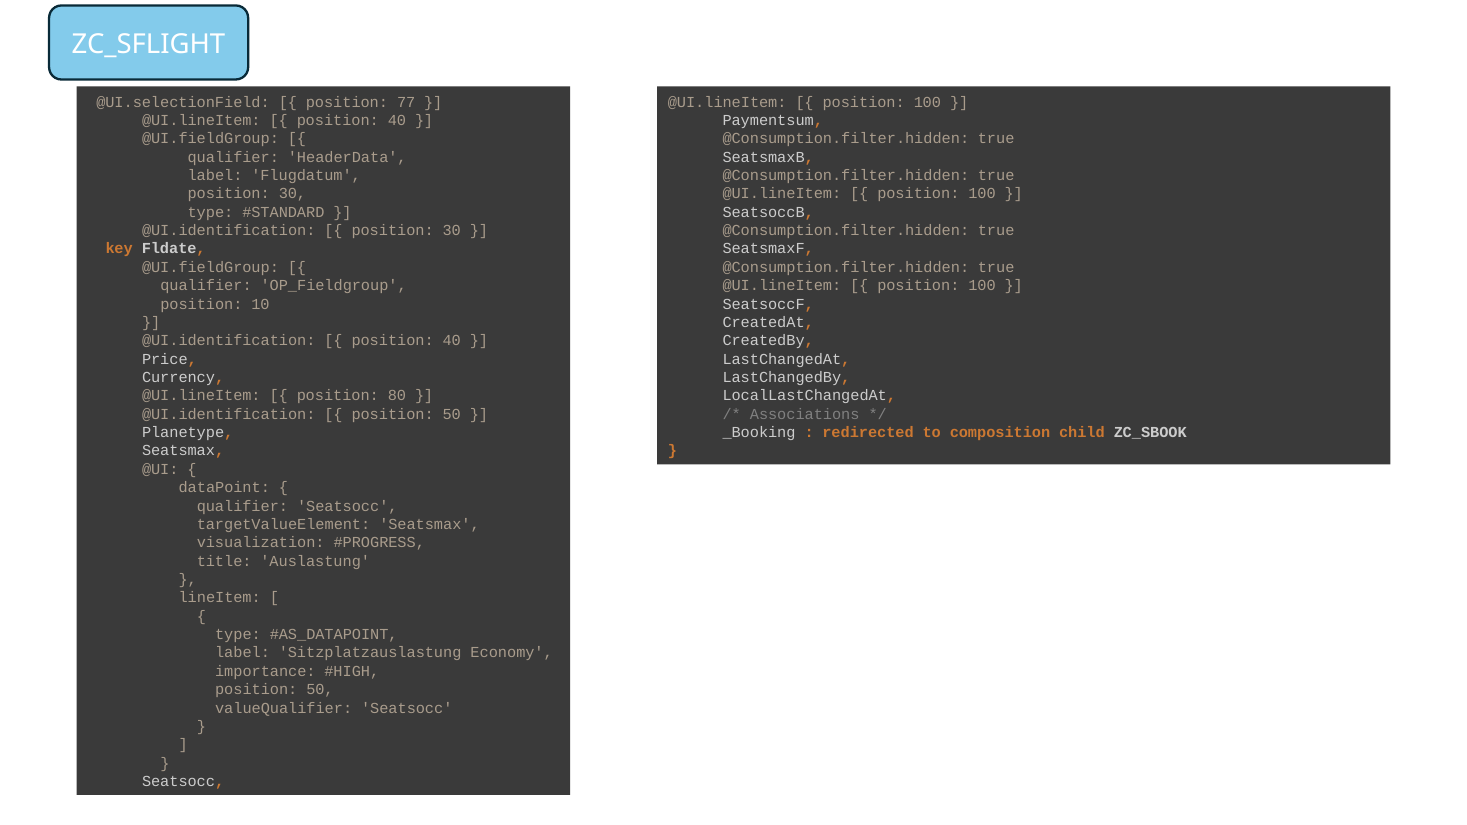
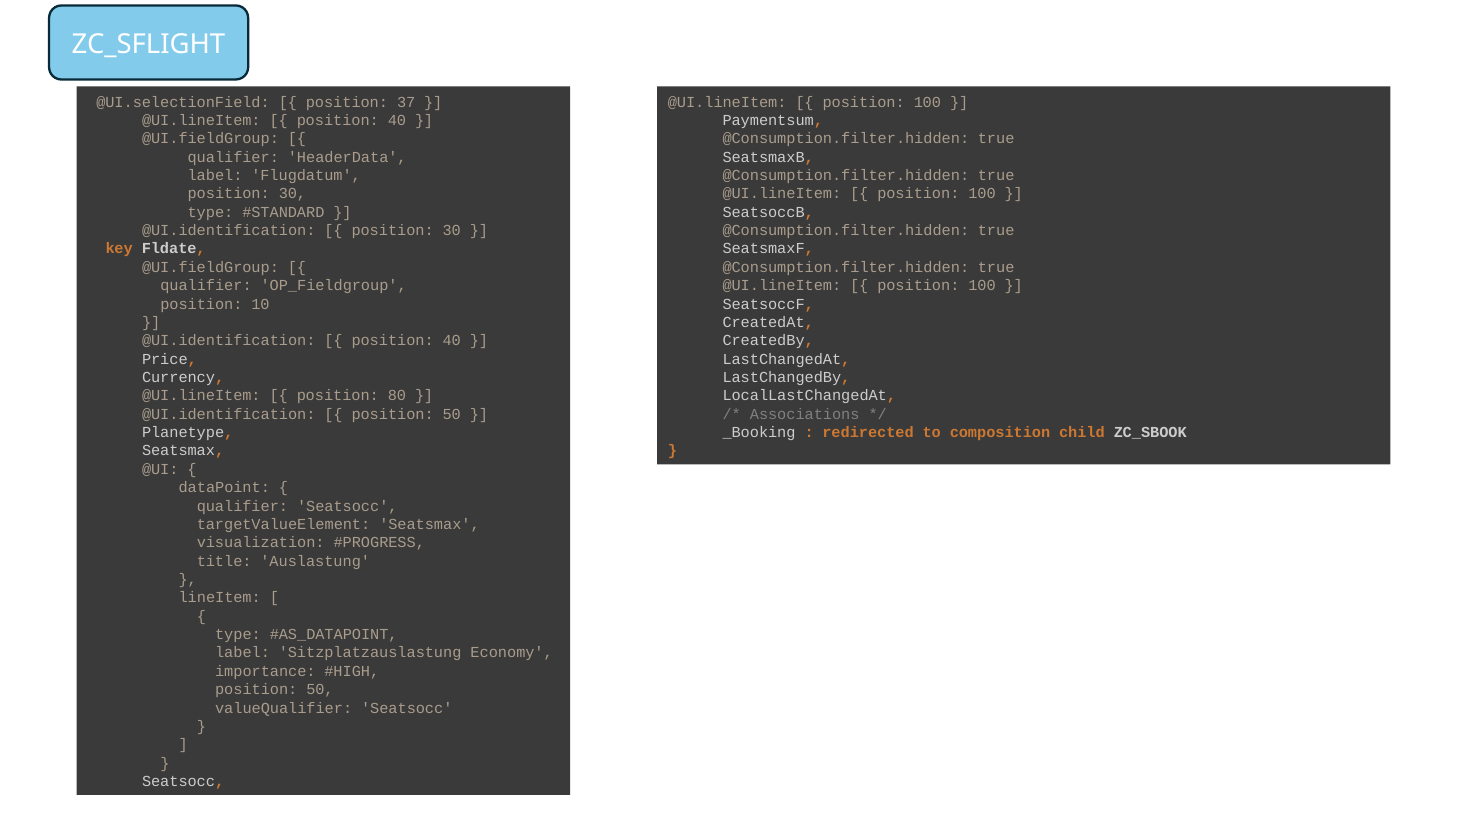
77: 77 -> 37 (406, 102)
